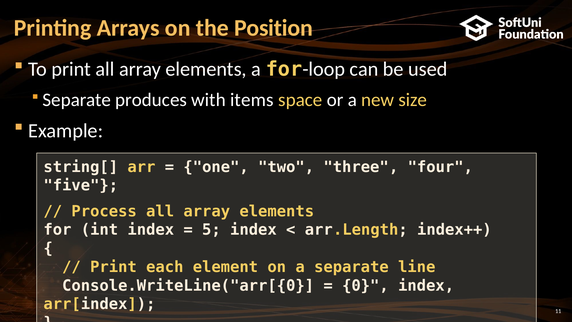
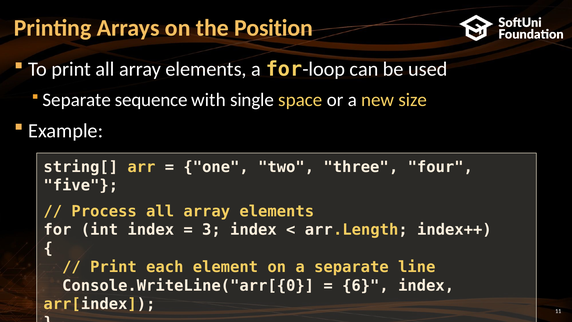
produces: produces -> sequence (151, 100)
items: items -> single (252, 100)
5: 5 -> 3 (211, 230)
0: 0 -> 6 (365, 285)
